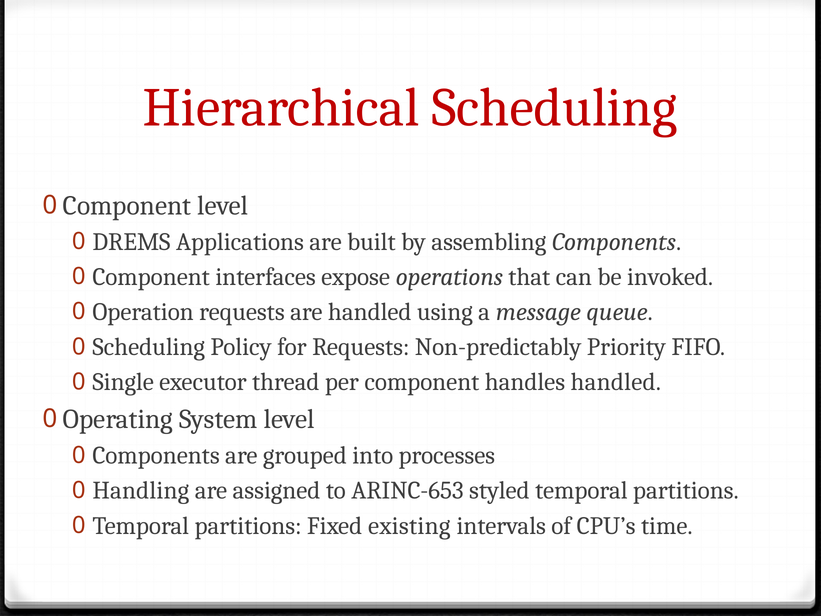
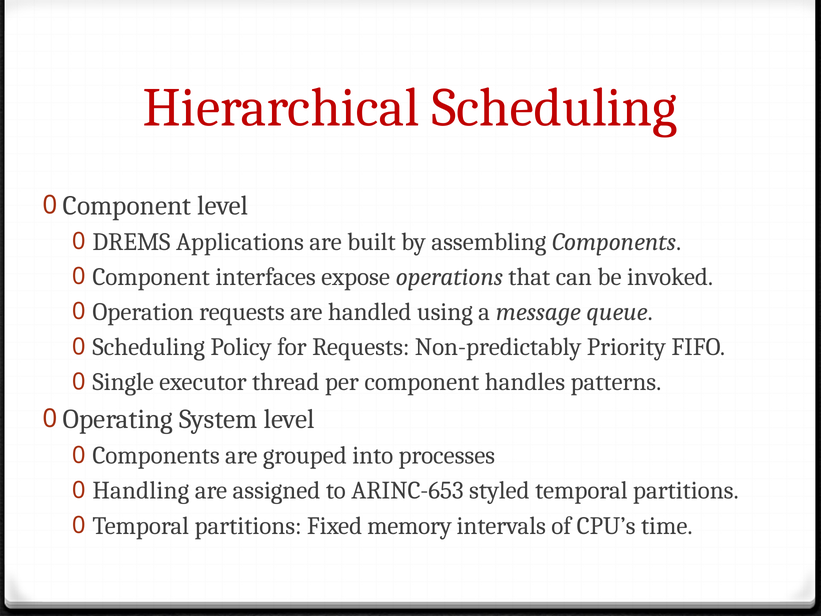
handles handled: handled -> patterns (616, 382)
existing: existing -> memory (409, 526)
